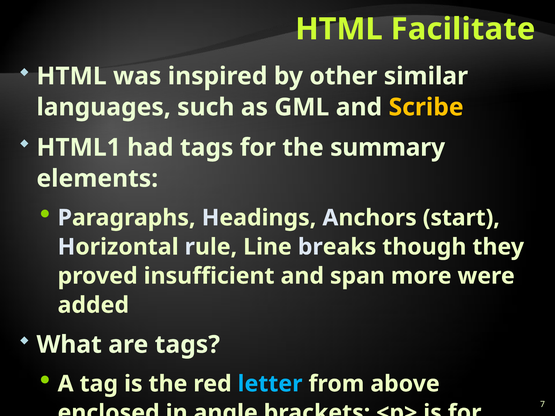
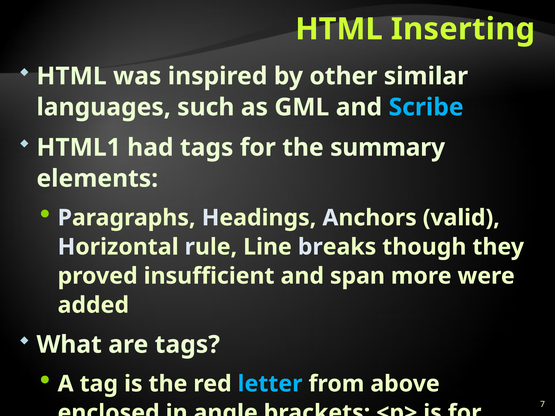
Facilitate: Facilitate -> Inserting (463, 29)
Scribe colour: yellow -> light blue (426, 107)
start: start -> valid (461, 218)
